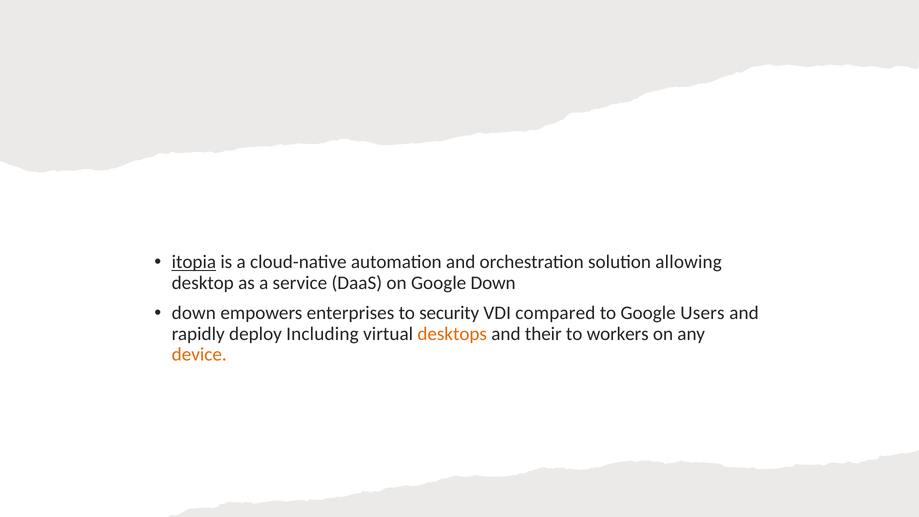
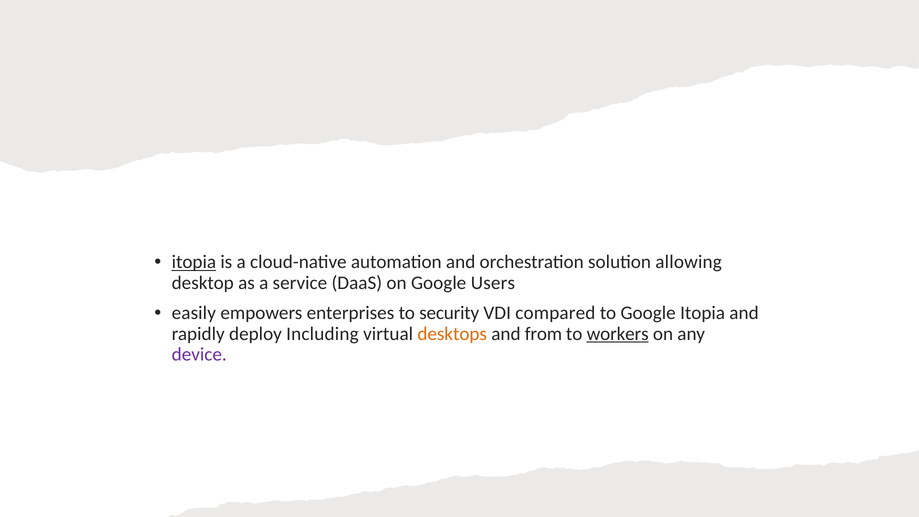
Google Down: Down -> Users (493, 283)
down: down -> easily (194, 313)
Google Users: Users -> Itopia (703, 313)
their: their -> from (543, 334)
workers underline: none -> present (618, 334)
device colour: orange -> purple (199, 354)
